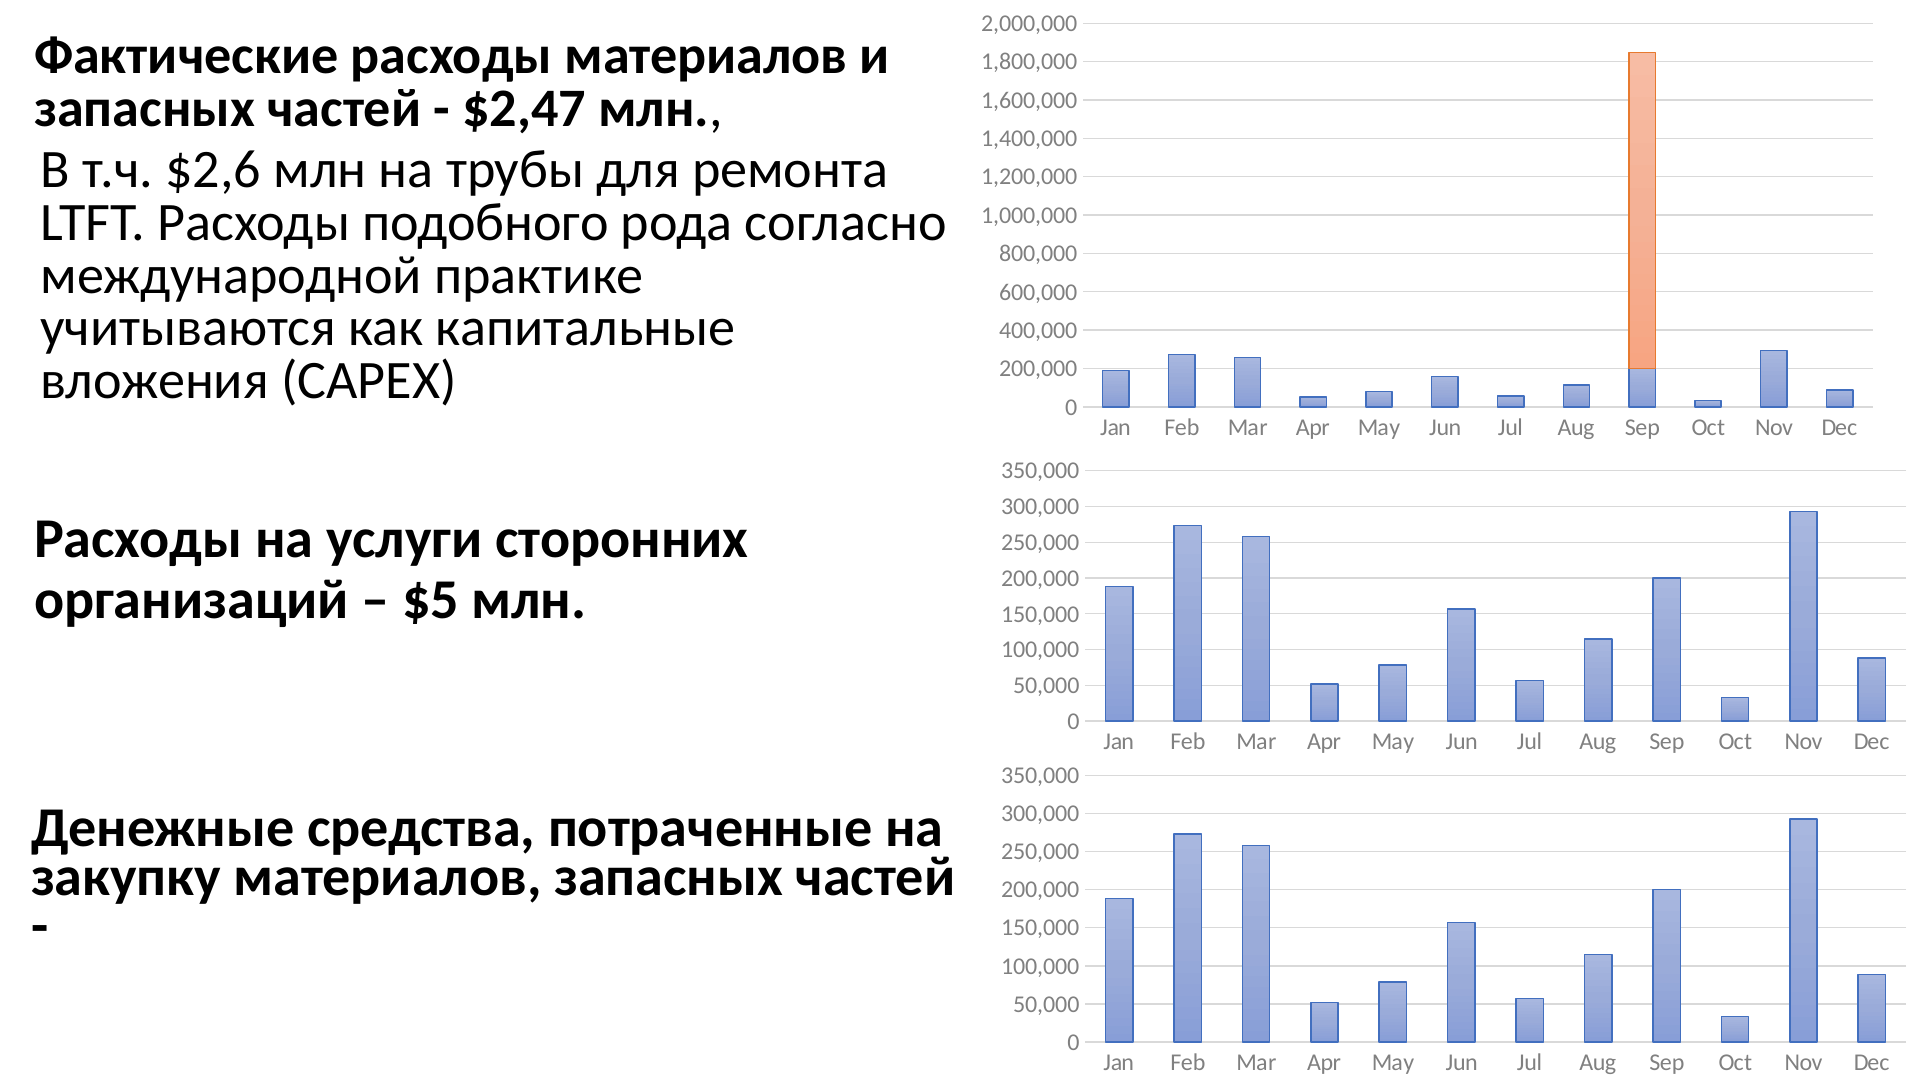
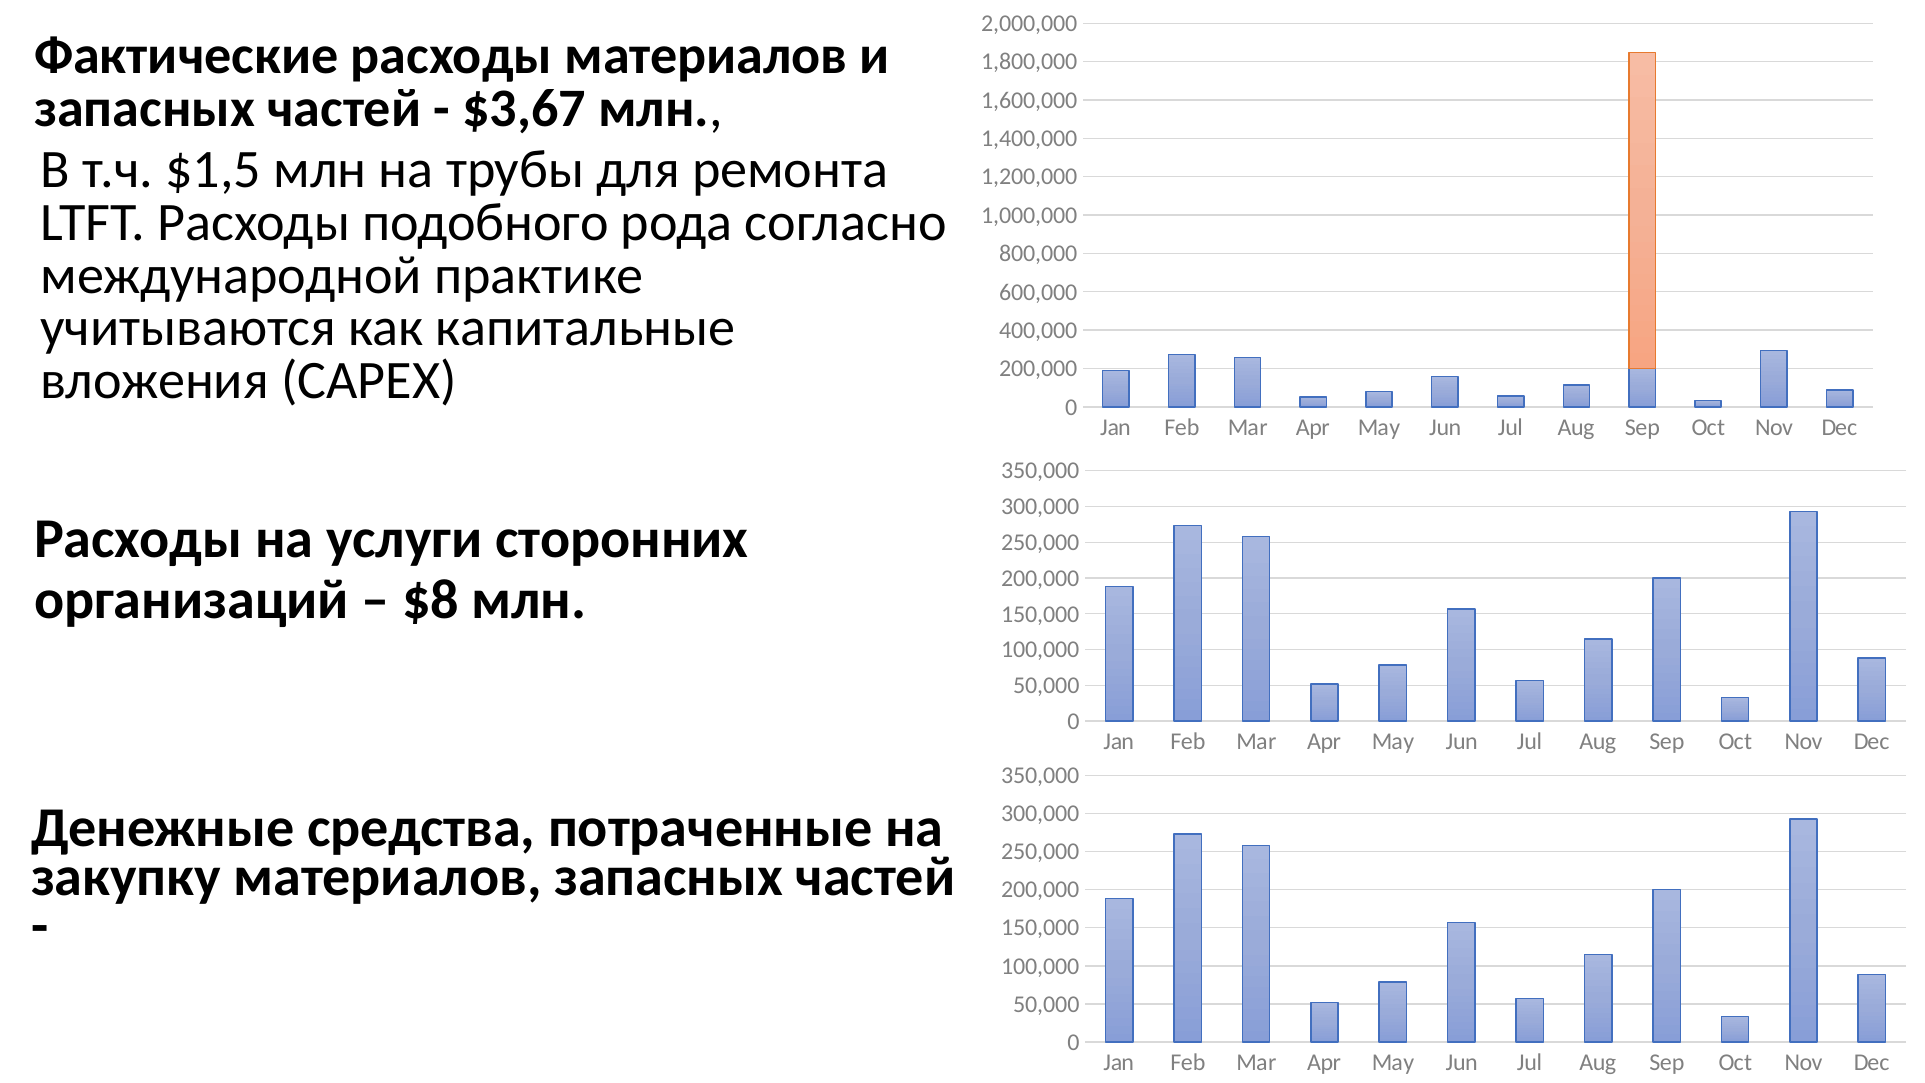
$2,47: $2,47 -> $3,67 (524, 108)
$2,6: $2,6 -> $1,5 (213, 170)
$5: $5 -> $8 (431, 600)
